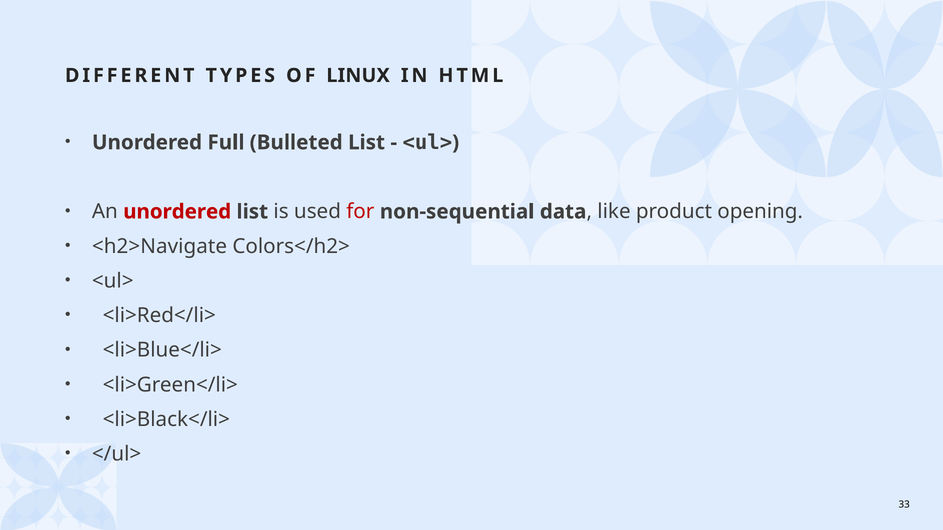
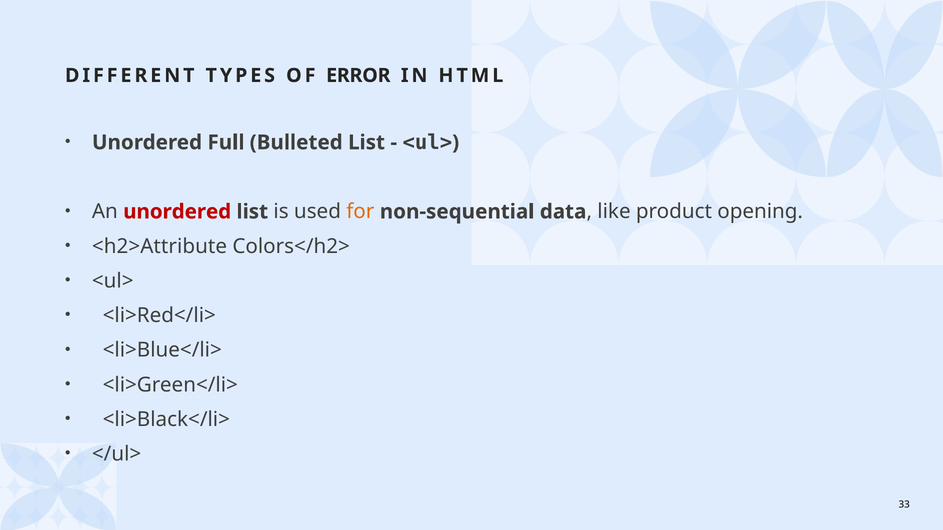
LINUX: LINUX -> ERROR (358, 76)
for colour: red -> orange (360, 212)
<h2>Navigate: <h2>Navigate -> <h2>Attribute (159, 246)
